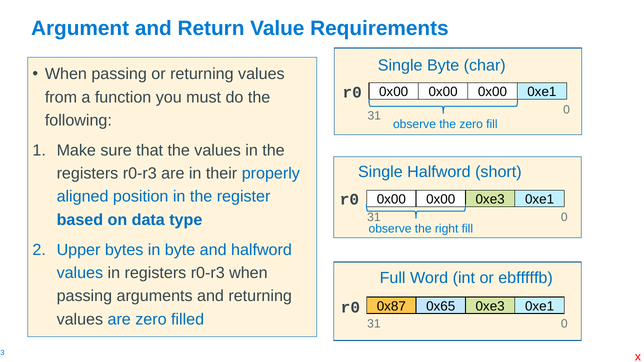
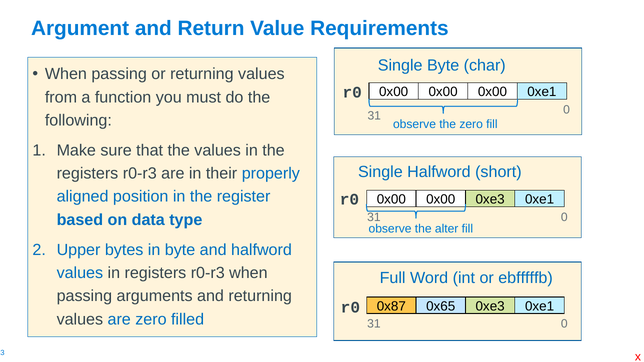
right: right -> alter (447, 229)
